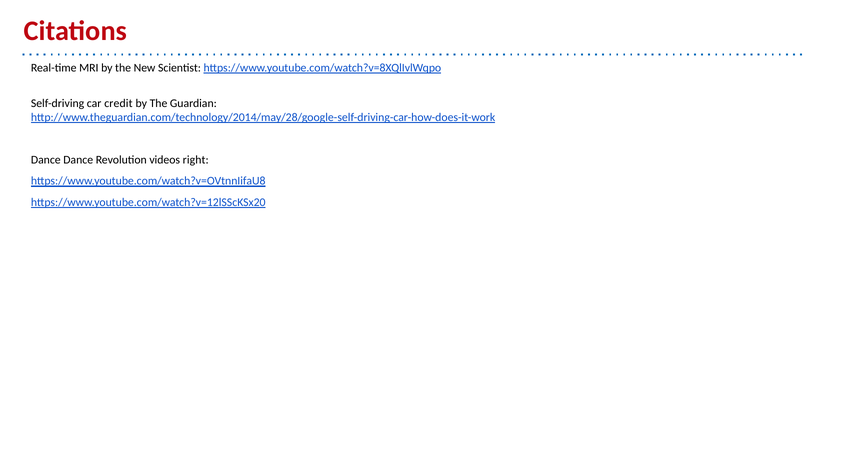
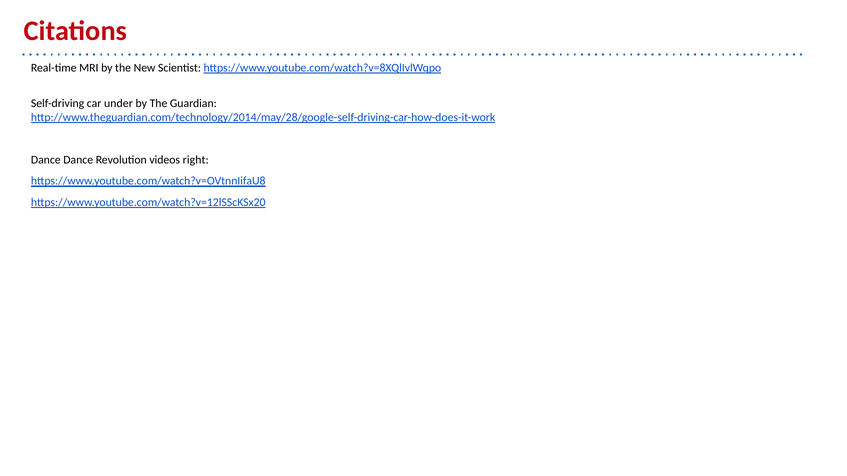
credit: credit -> under (118, 103)
